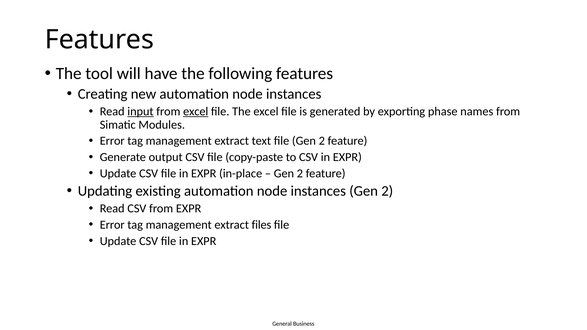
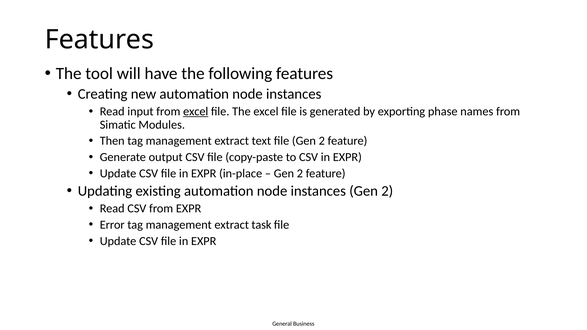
input underline: present -> none (140, 112)
Error: Error -> Then (112, 141)
files: files -> task (261, 225)
